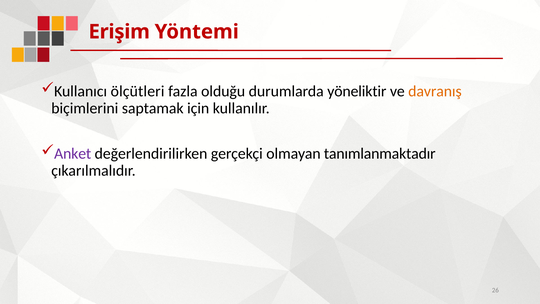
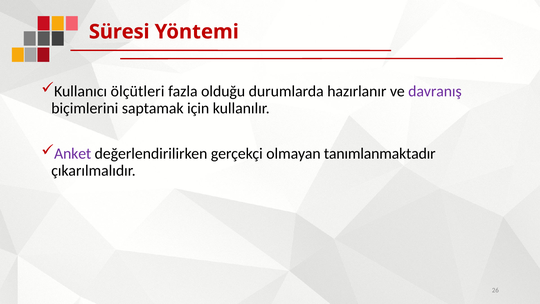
Erişim: Erişim -> Süresi (119, 32)
yöneliktir: yöneliktir -> hazırlanır (357, 91)
davranış colour: orange -> purple (435, 91)
